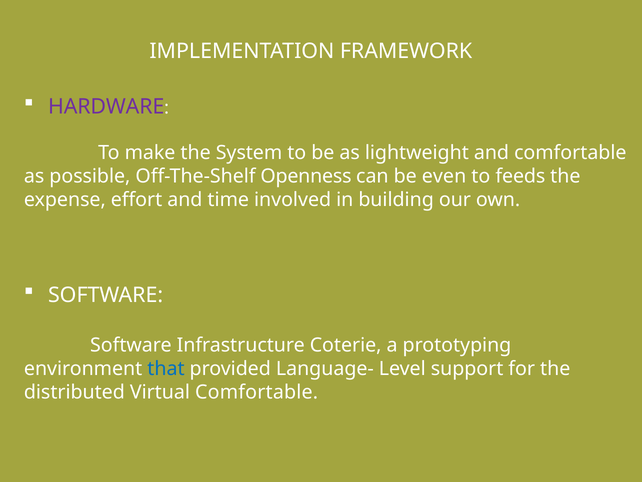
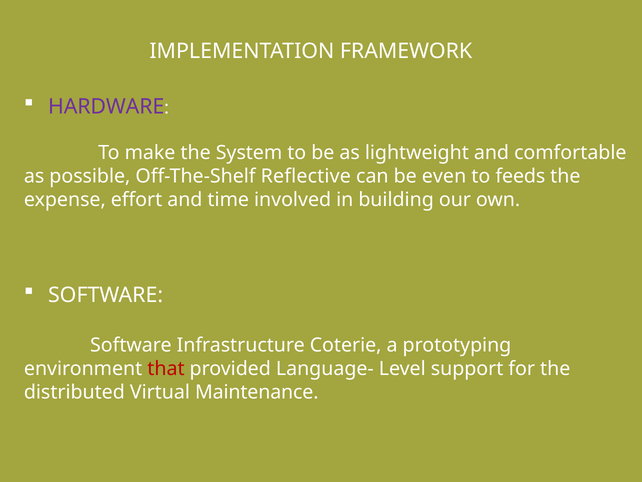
Openness: Openness -> Reflective (306, 176)
that colour: blue -> red (166, 369)
Virtual Comfortable: Comfortable -> Maintenance (257, 392)
